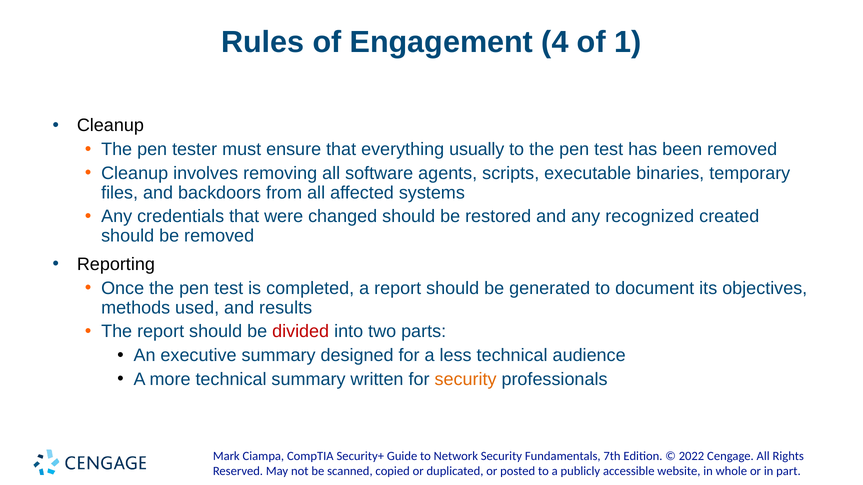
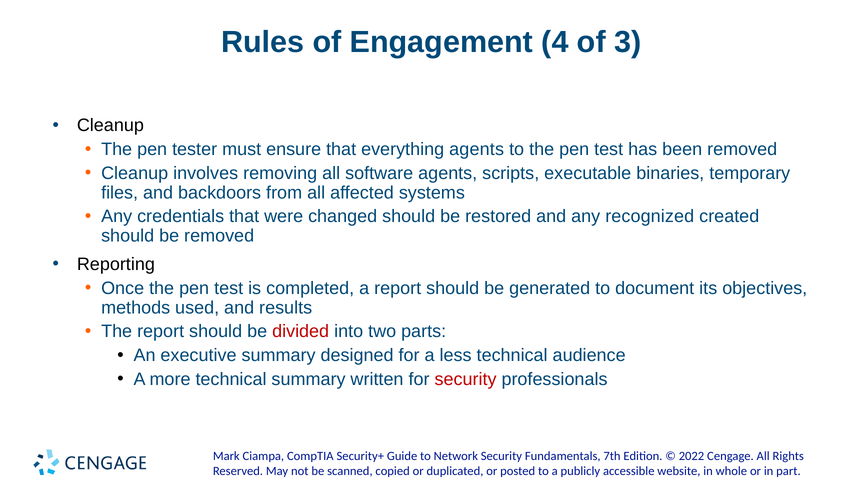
1: 1 -> 3 (628, 42)
everything usually: usually -> agents (477, 149)
security colour: orange -> red (466, 380)
